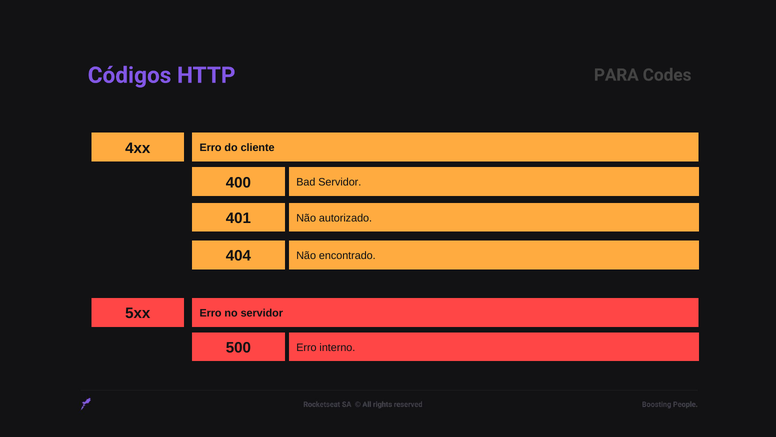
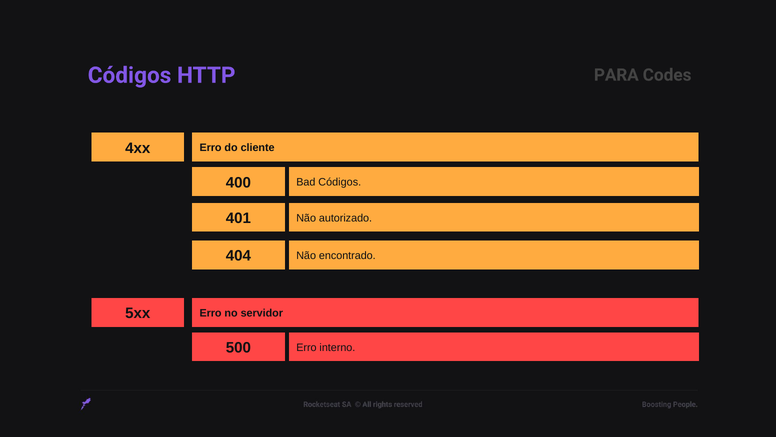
Bad Servidor: Servidor -> Códigos (340, 182)
